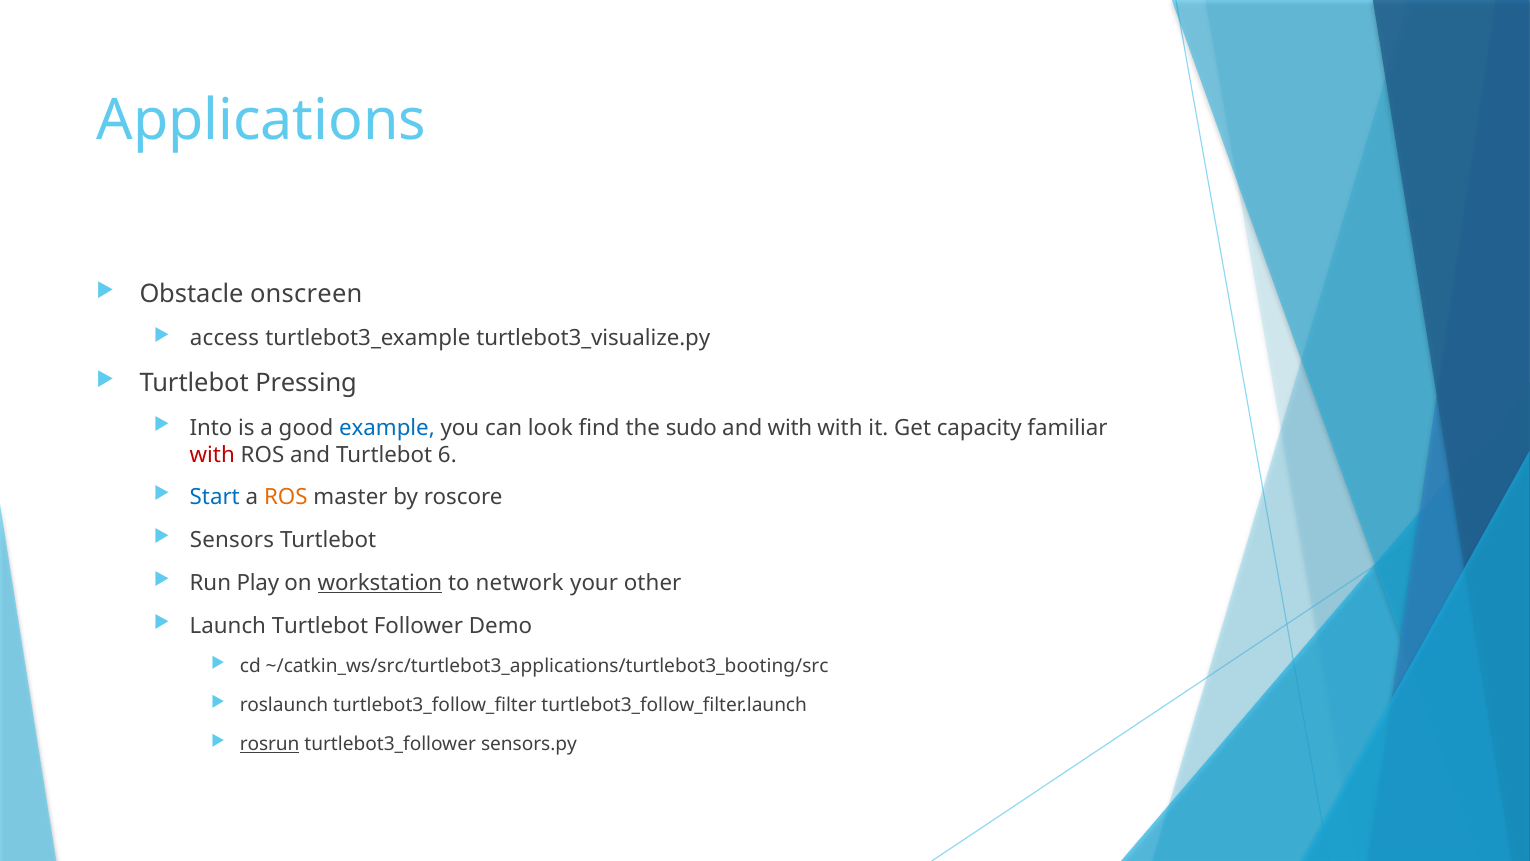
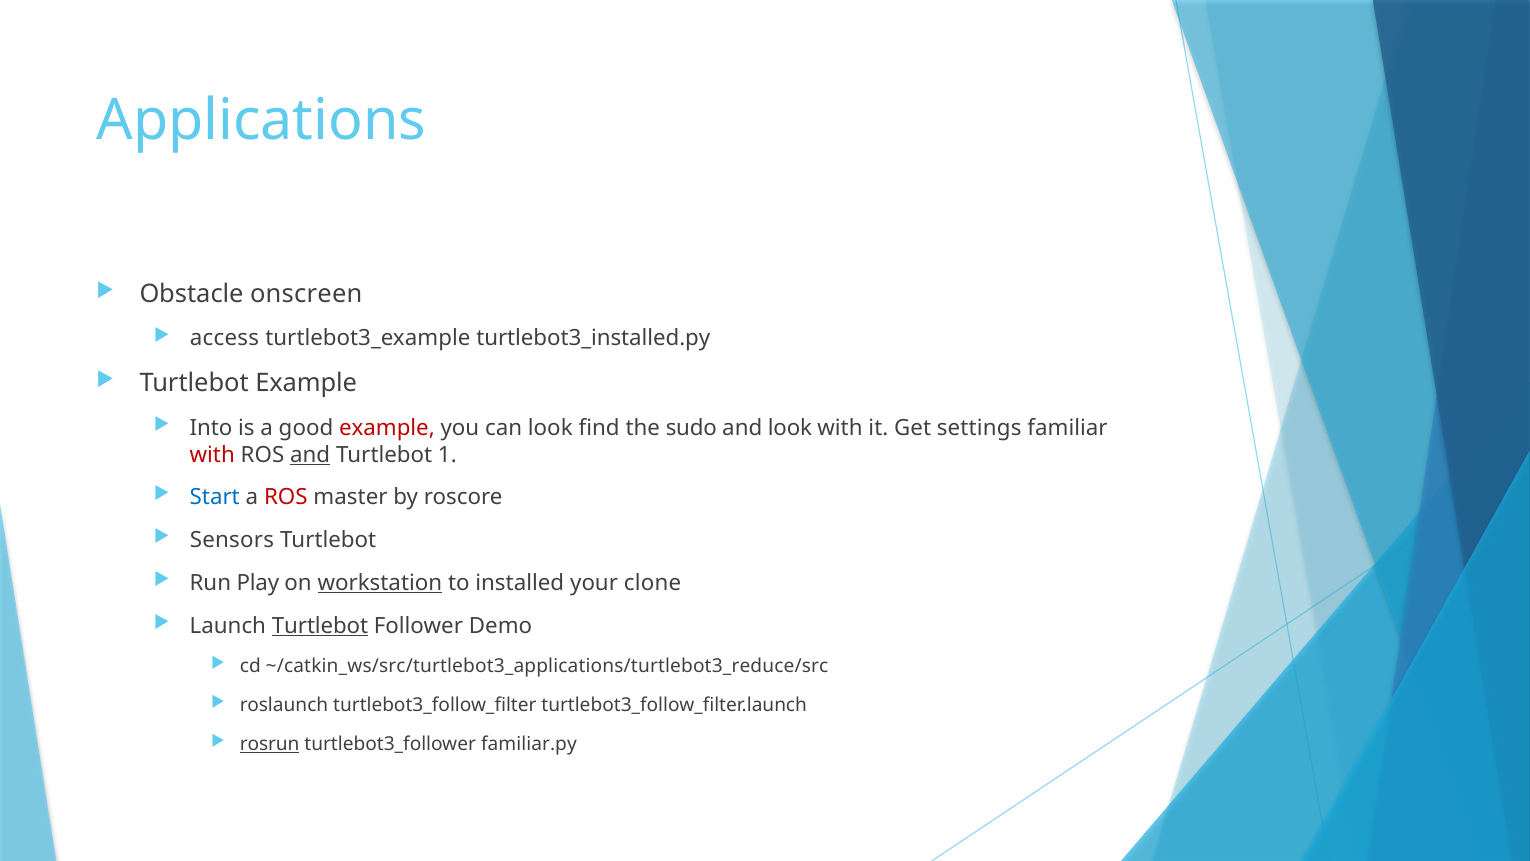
turtlebot3_visualize.py: turtlebot3_visualize.py -> turtlebot3_installed.py (593, 338)
Turtlebot Pressing: Pressing -> Example (306, 383)
example colour: blue -> red (387, 428)
and with: with -> look (790, 428)
capacity: capacity -> settings (979, 428)
and underline: none -> present (310, 454)
6: 6 -> 1 (447, 454)
ROS colour: orange -> red (286, 497)
network: network -> installed (520, 583)
other: other -> clone (653, 583)
Turtlebot underline: none -> present (320, 625)
~/catkin_ws/src/turtlebot3_applications/turtlebot3_booting/src: ~/catkin_ws/src/turtlebot3_applications/turtlebot3_booting/src -> ~/catkin_ws/src/turtlebot3_applications/turtlebot3_reduce/src (547, 666)
sensors.py: sensors.py -> familiar.py (529, 744)
